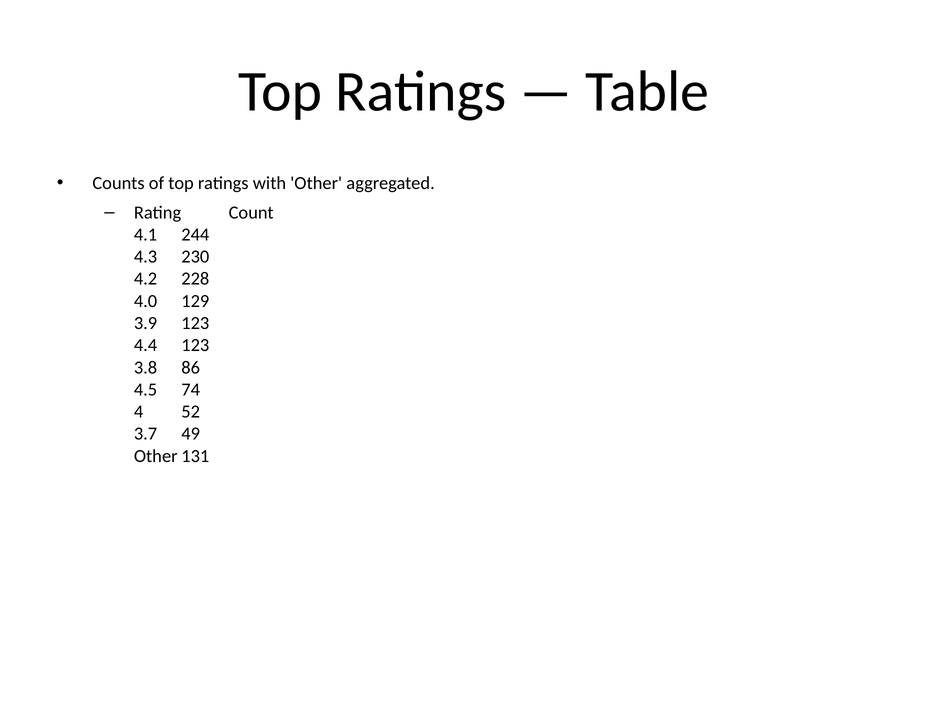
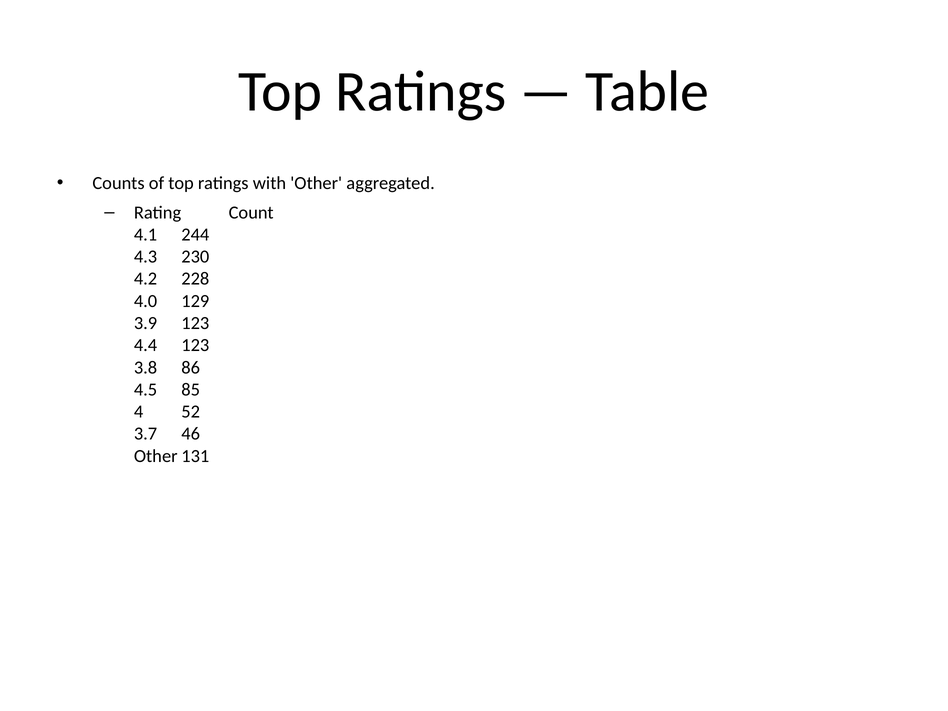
74: 74 -> 85 (191, 390)
49: 49 -> 46 (191, 434)
